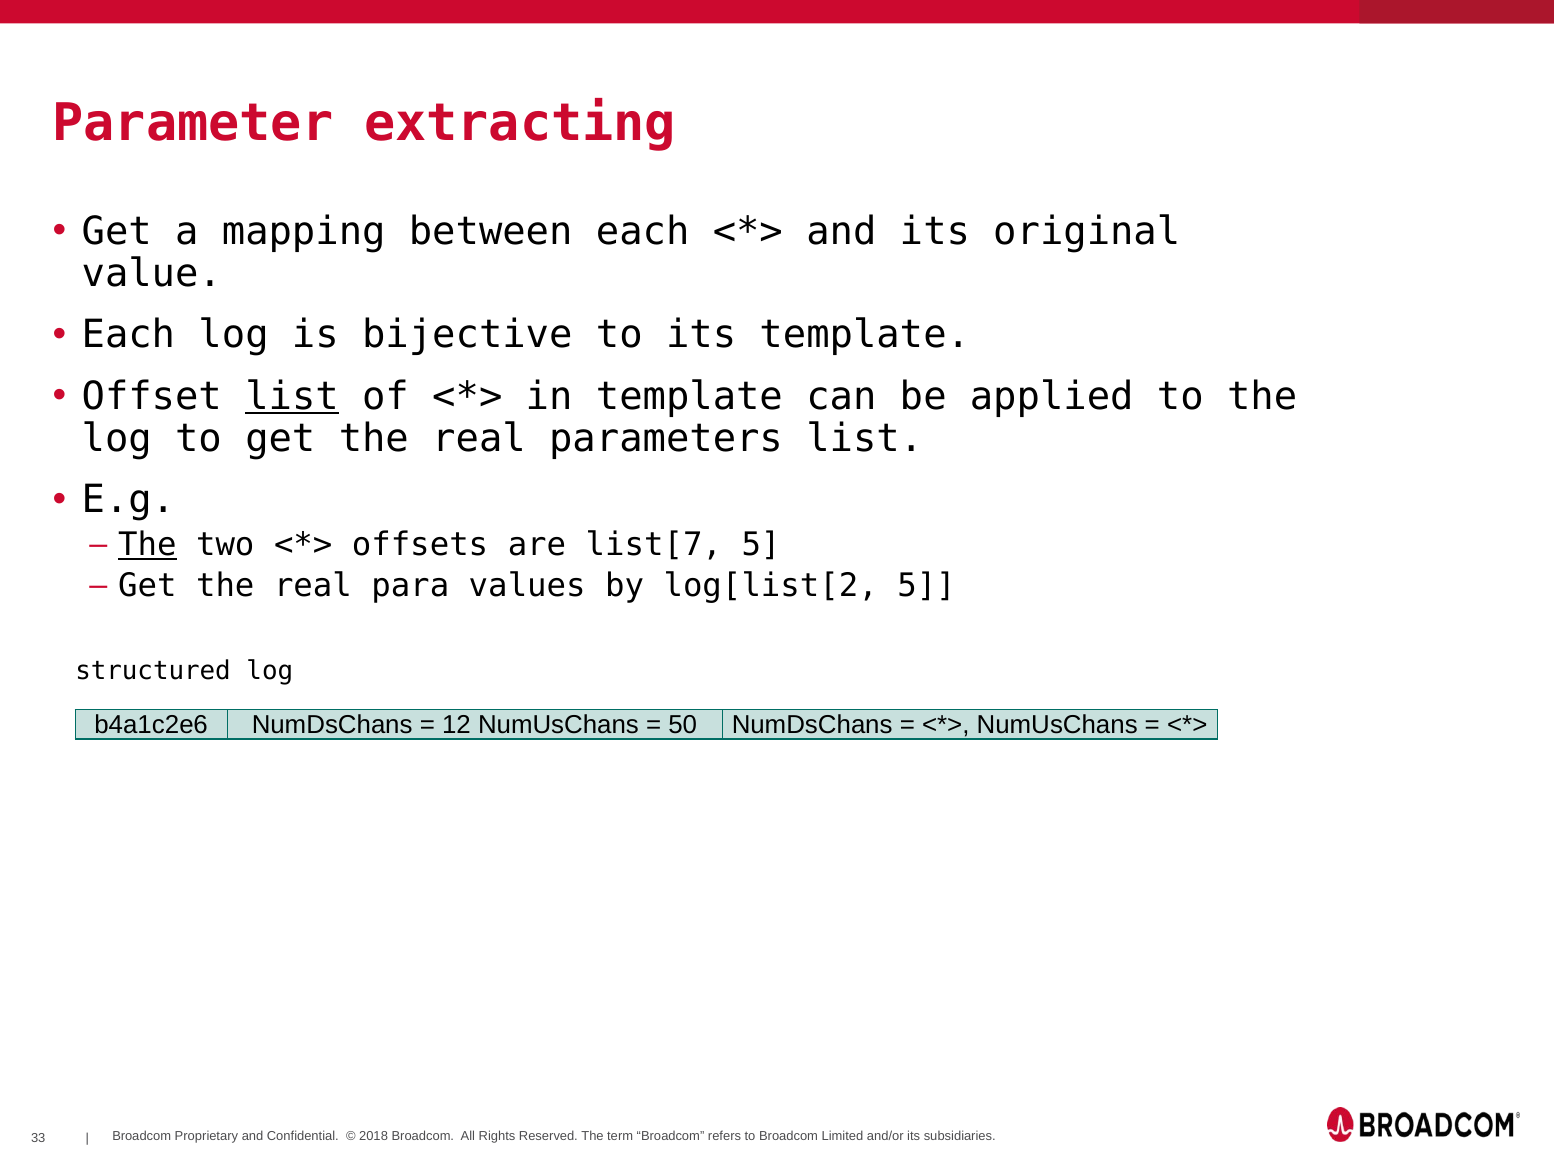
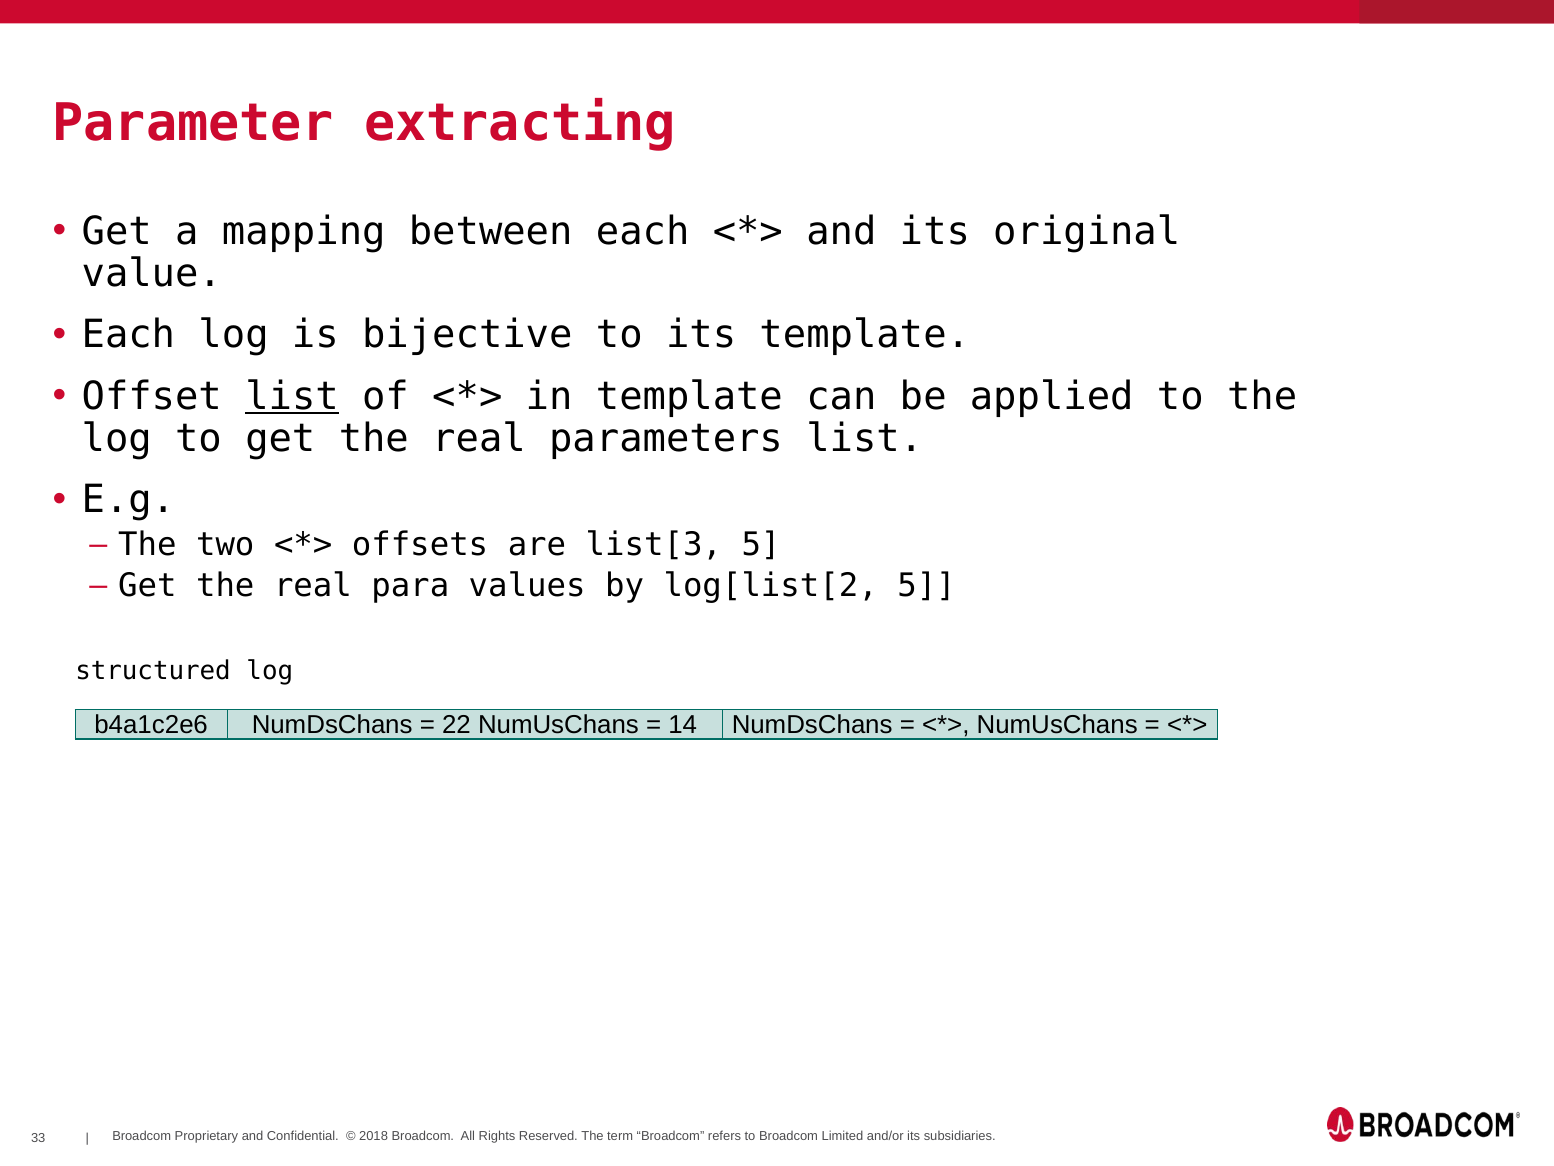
The underline: present -> none (147, 545)
list[7: list[7 -> list[3 (654, 545)
12: 12 -> 22 (456, 725)
50: 50 -> 14 (683, 725)
